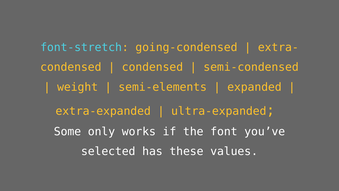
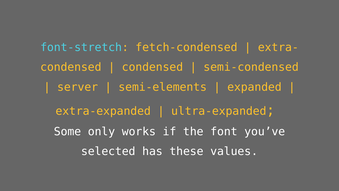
going-condensed: going-condensed -> fetch-condensed (186, 47)
weight: weight -> server (78, 87)
